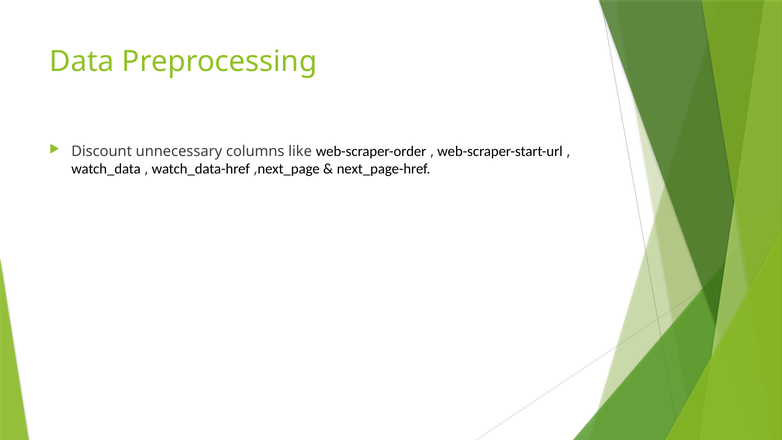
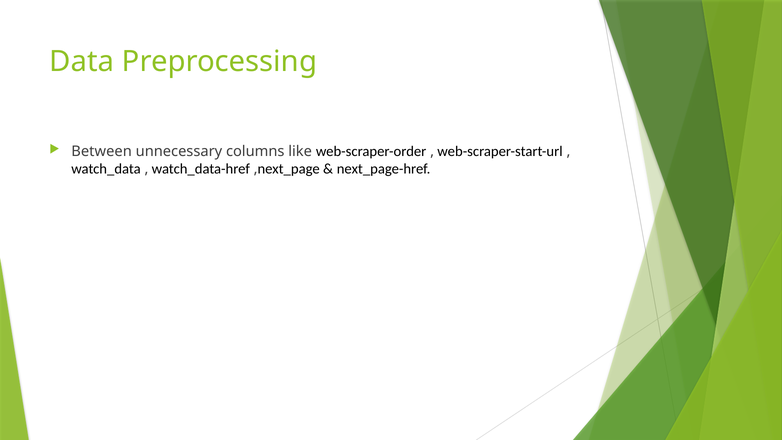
Discount: Discount -> Between (102, 151)
